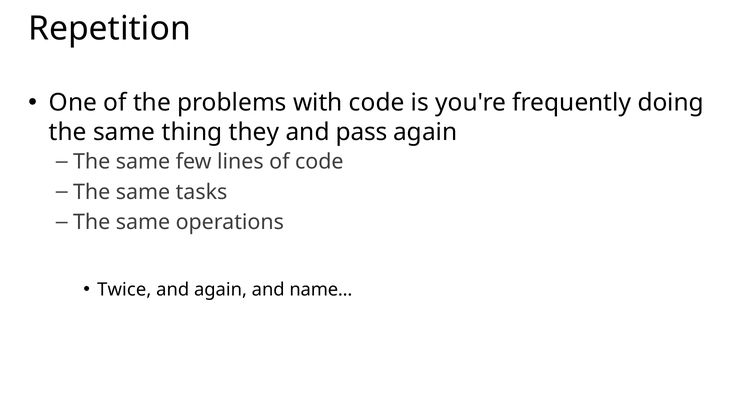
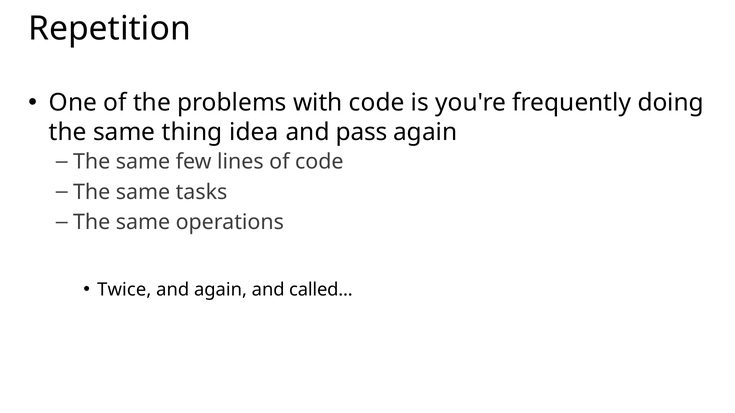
they: they -> idea (254, 132)
name: name -> called (321, 290)
